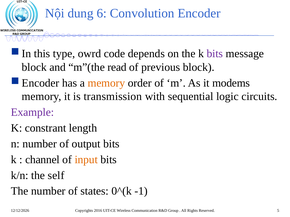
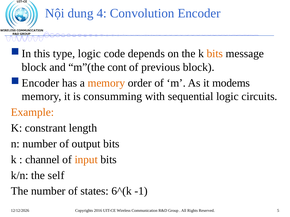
6: 6 -> 4 (102, 13)
type owrd: owrd -> logic (89, 54)
bits colour: purple -> orange (215, 54)
read: read -> cont (117, 67)
transmission: transmission -> consumming (113, 97)
Example colour: purple -> orange (32, 112)
0^(k: 0^(k -> 6^(k (122, 192)
